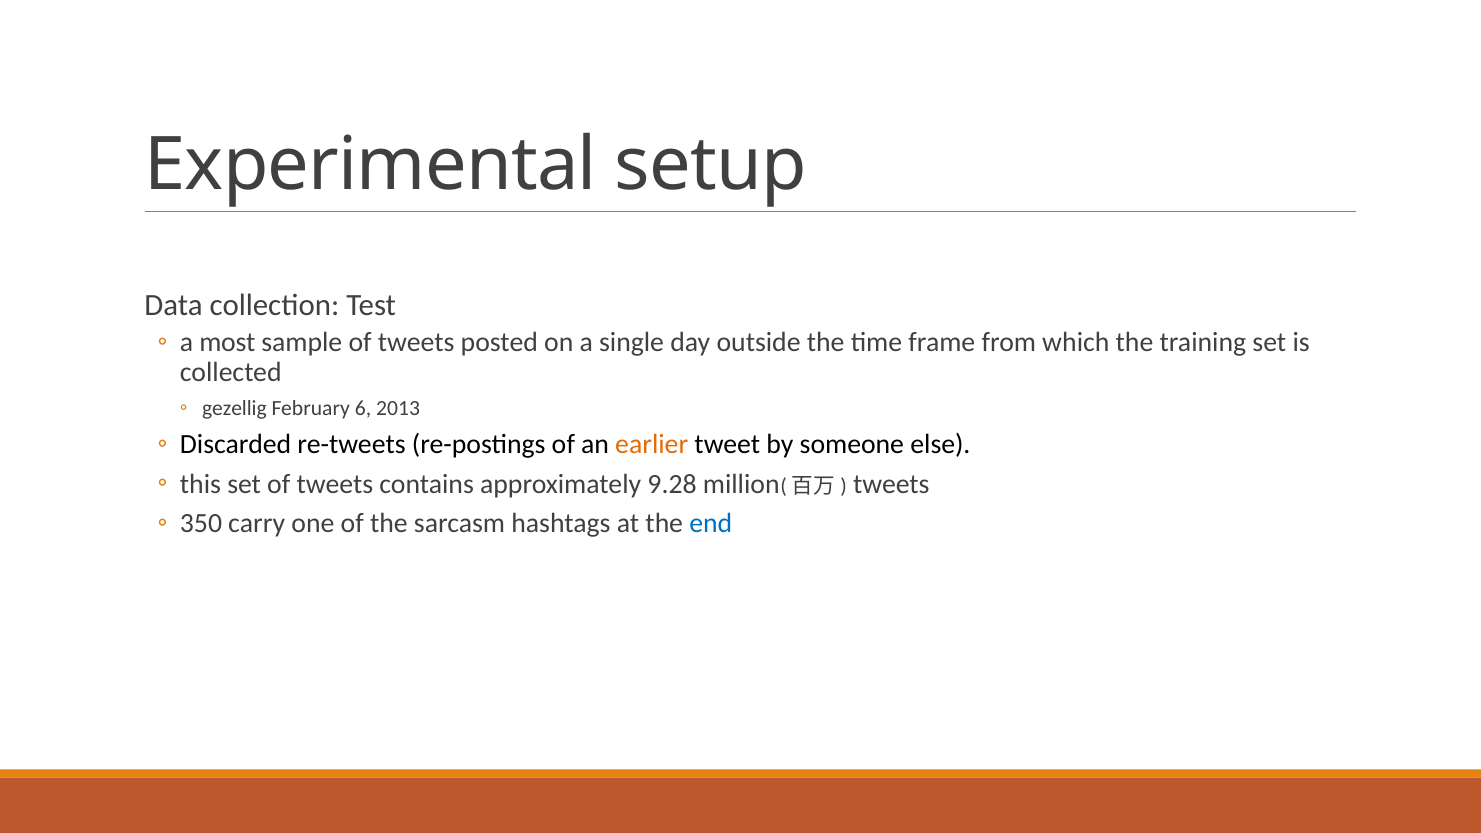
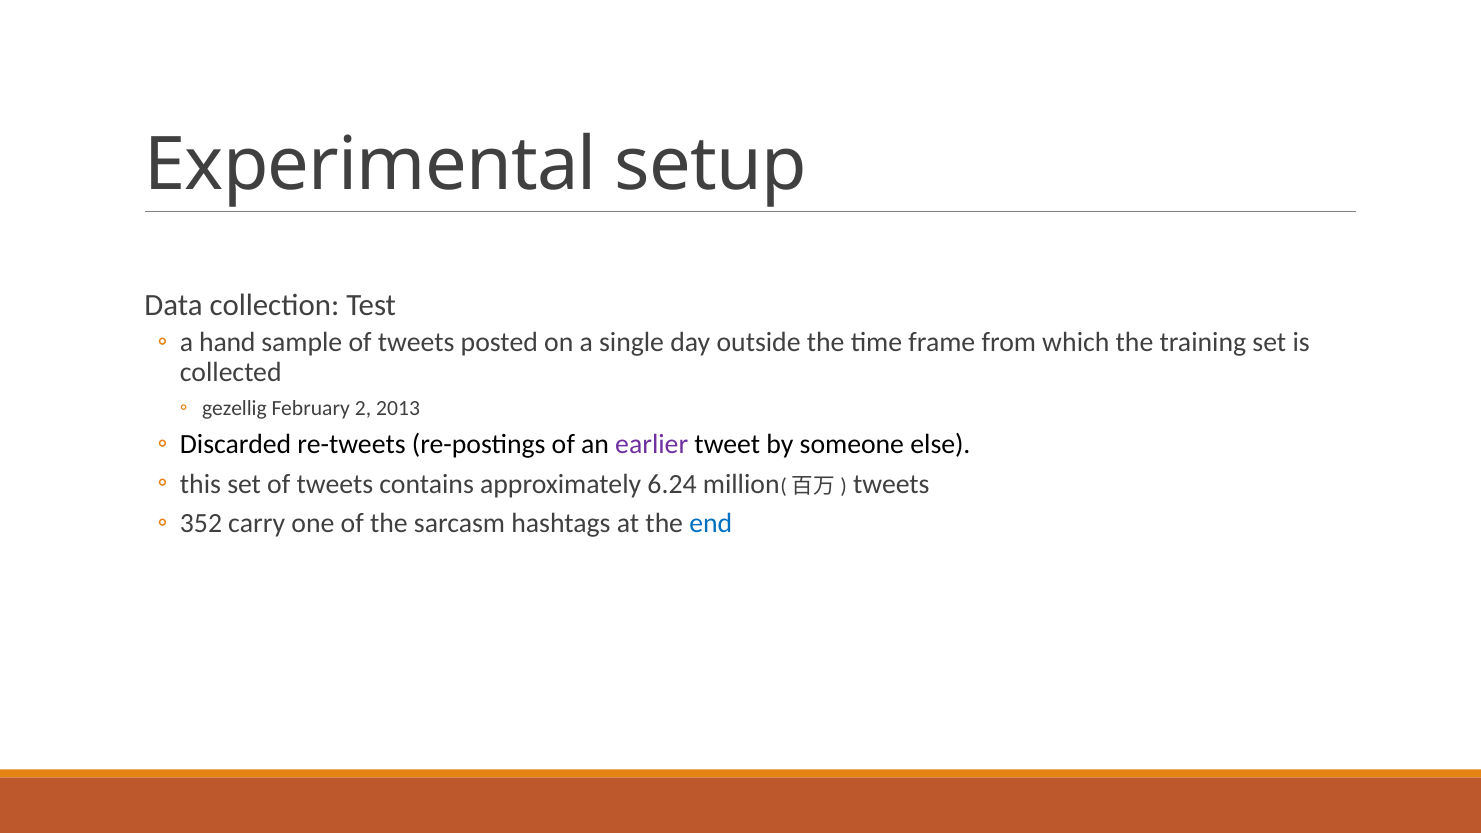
most: most -> hand (227, 343)
6: 6 -> 2 (363, 409)
earlier colour: orange -> purple (652, 445)
9.28: 9.28 -> 6.24 (672, 484)
350: 350 -> 352 (201, 523)
